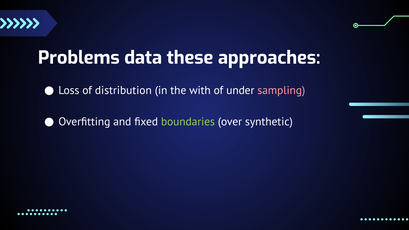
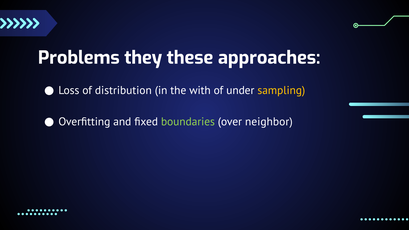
data: data -> they (143, 58)
sampling colour: pink -> yellow (281, 90)
synthetic: synthetic -> neighbor (269, 122)
